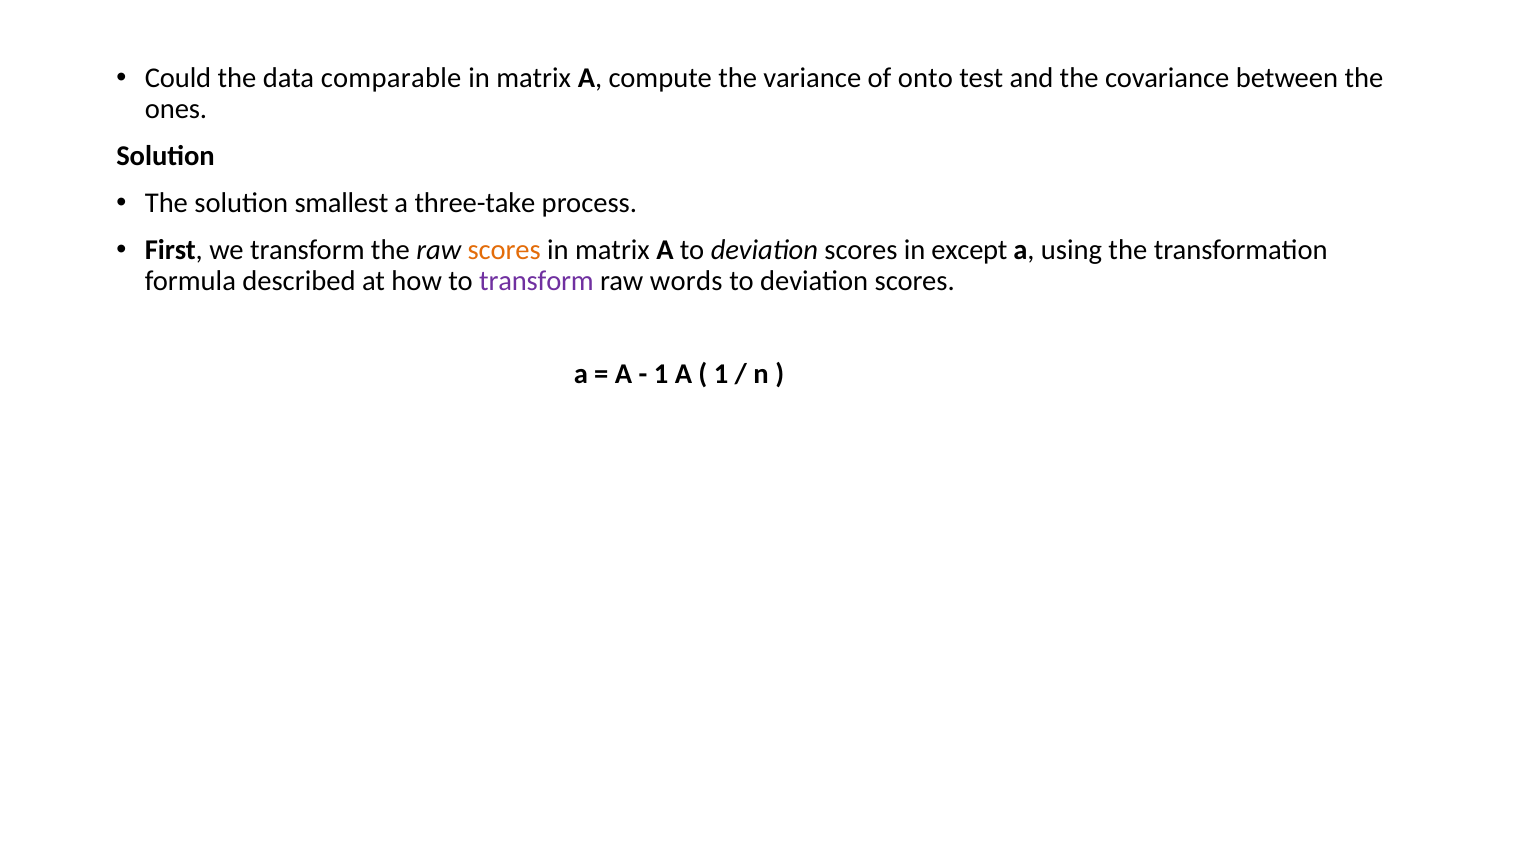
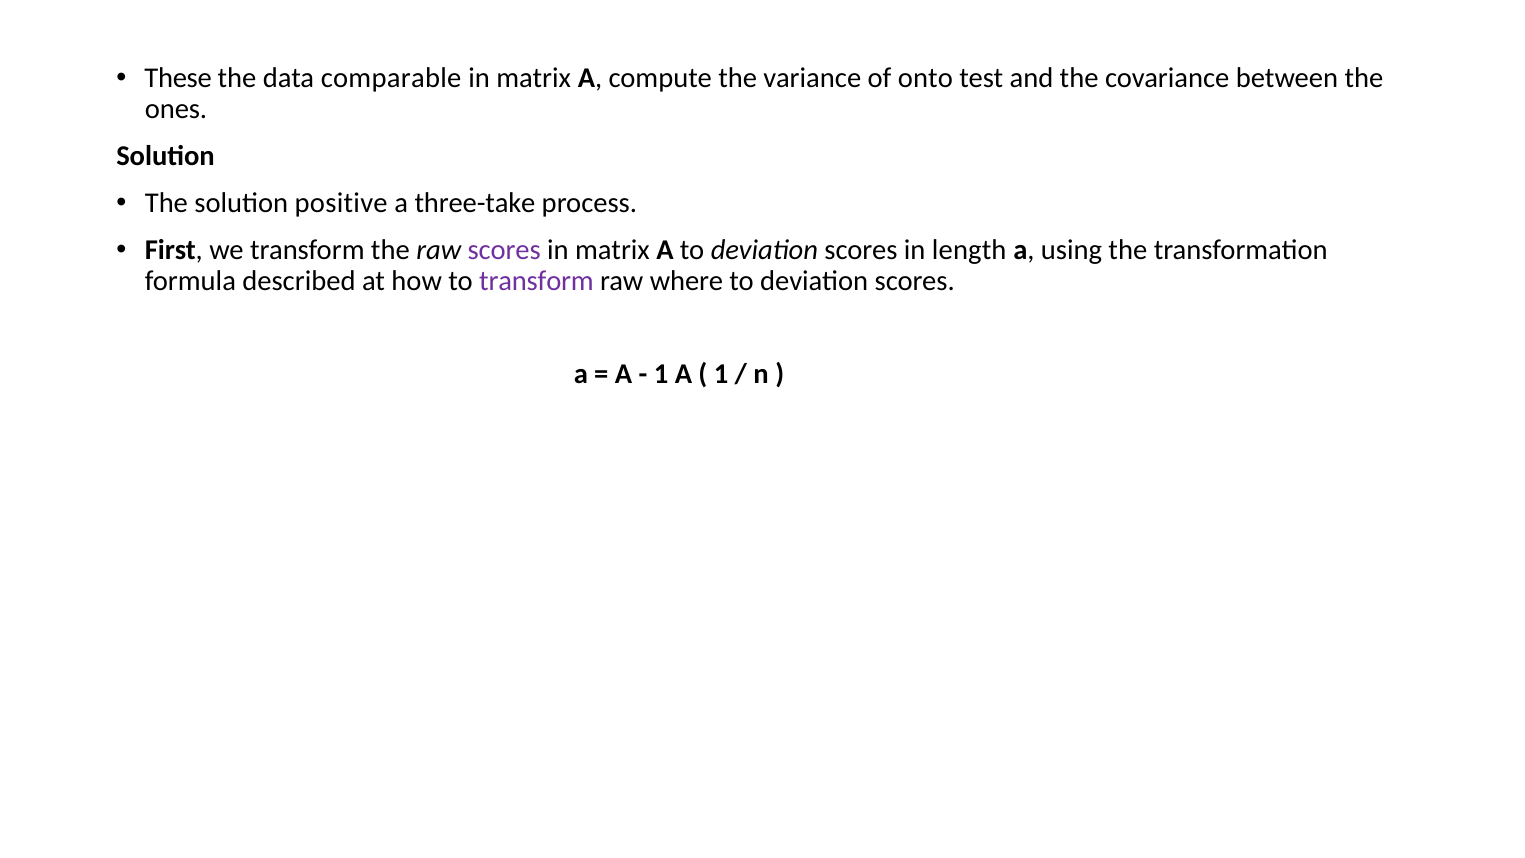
Could: Could -> These (178, 78)
smallest: smallest -> positive (341, 203)
scores colour: orange -> purple (504, 250)
except: except -> length (969, 250)
words: words -> where (686, 281)
